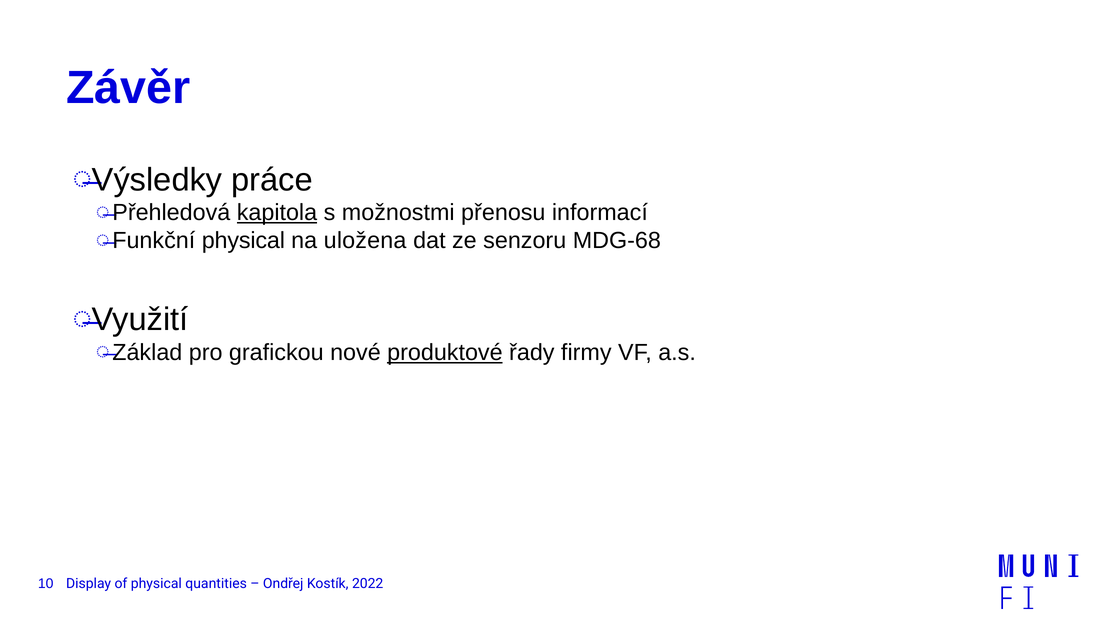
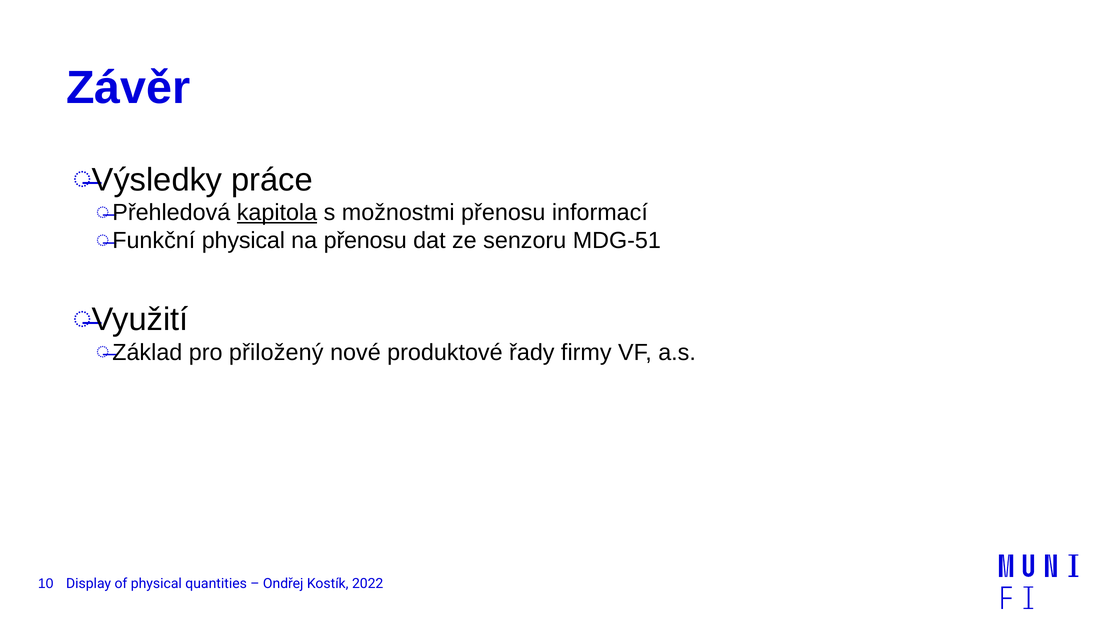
na uložena: uložena -> přenosu (365, 241)
MDG-68: MDG-68 -> MDG-51 (617, 241)
grafickou: grafickou -> přiložený (276, 353)
produktové underline: present -> none (445, 353)
